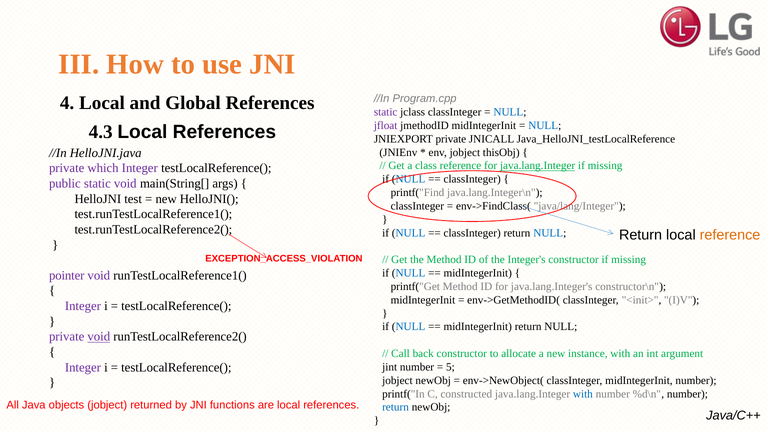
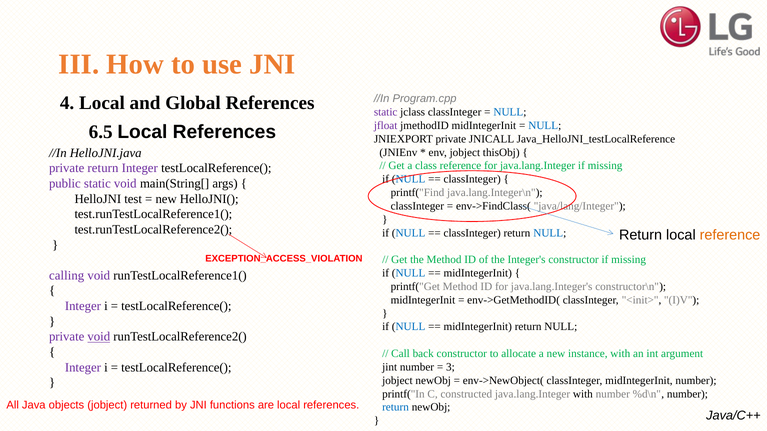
4.3: 4.3 -> 6.5 (101, 132)
java.lang.Integer underline: present -> none (538, 166)
private which: which -> return (103, 168)
pointer: pointer -> calling (67, 276)
5: 5 -> 3 (450, 367)
with colour: blue -> black (583, 394)
